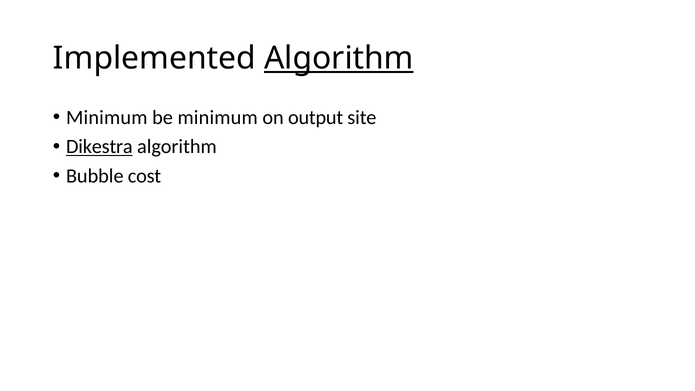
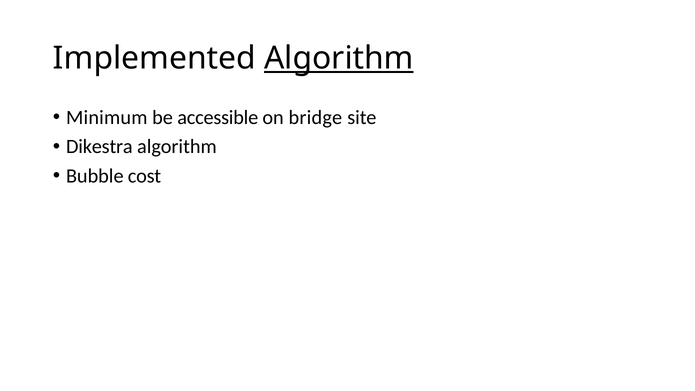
be minimum: minimum -> accessible (218, 118)
output: output -> bridge (315, 118)
Dikestra underline: present -> none (99, 147)
